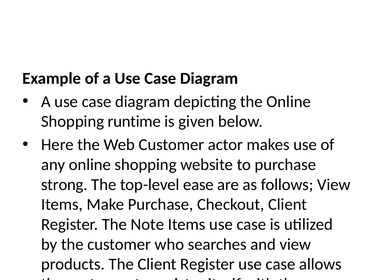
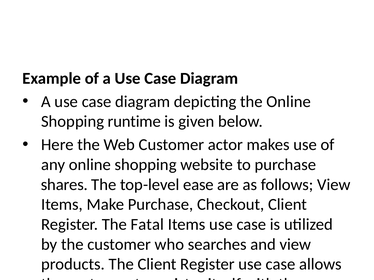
strong: strong -> shares (64, 185)
Note: Note -> Fatal (147, 225)
